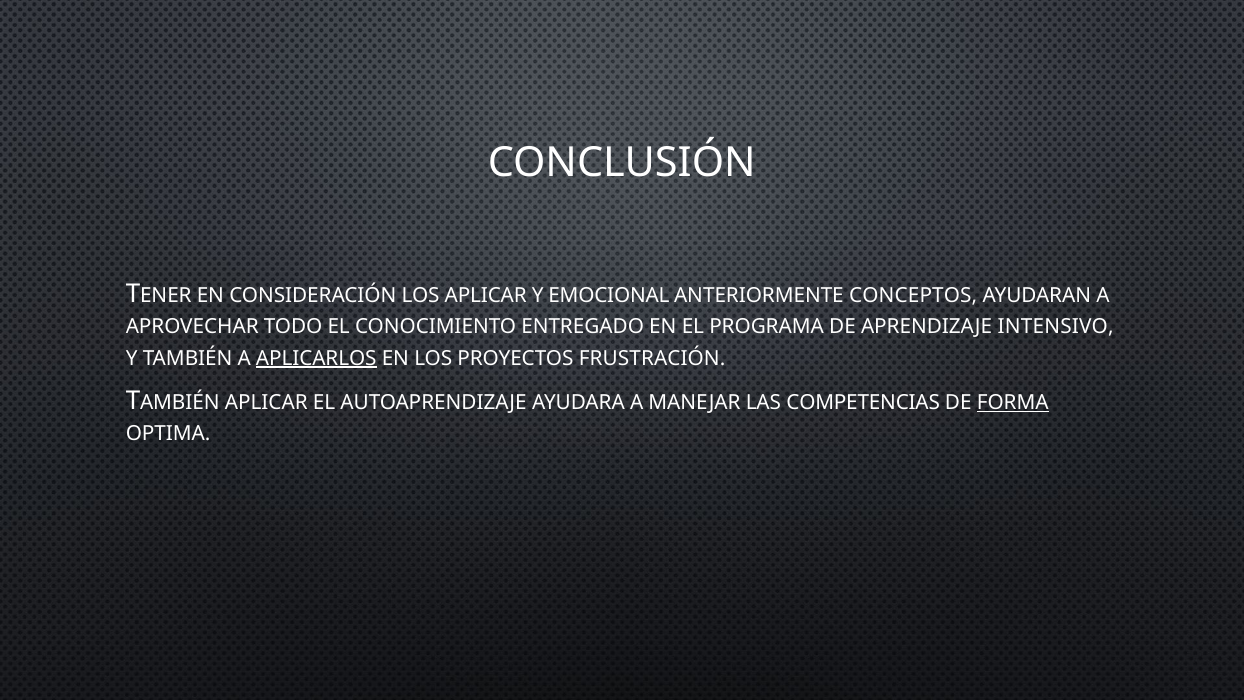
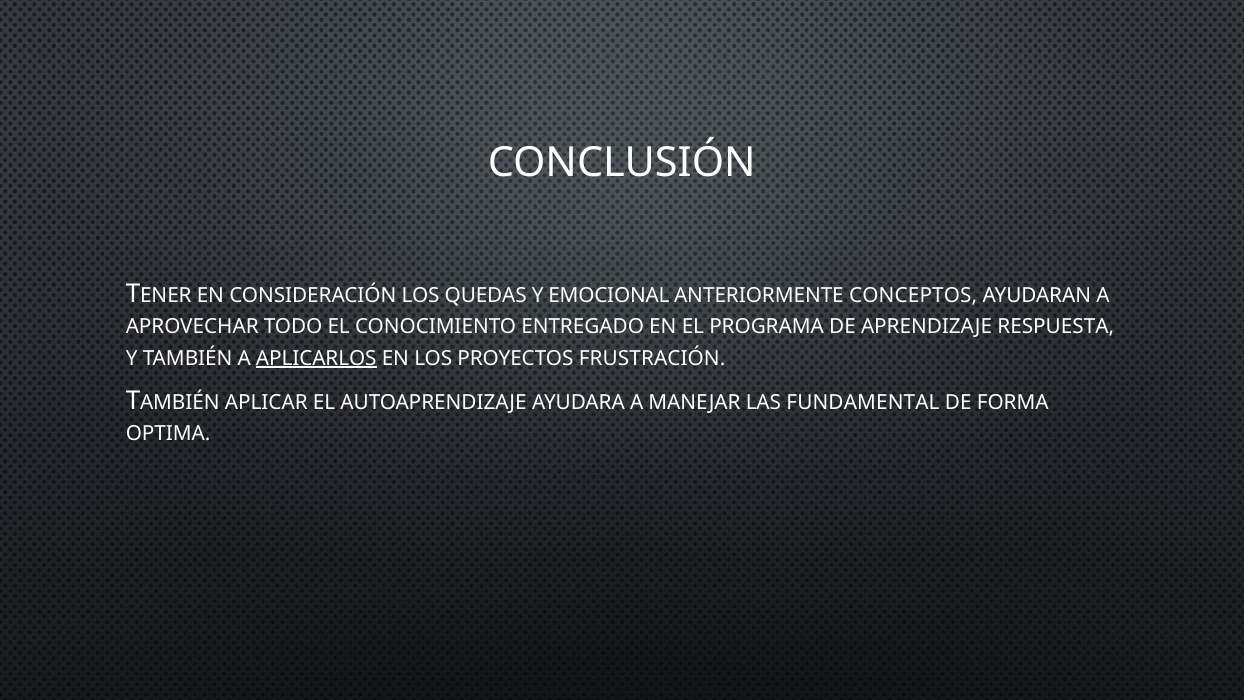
LOS APLICAR: APLICAR -> QUEDAS (486, 296)
INTENSIVO: INTENSIVO -> RESPUESTA (1056, 327)
COMPETENCIAS: COMPETENCIAS -> FUNDAMENTAL (863, 402)
FORMA underline: present -> none (1013, 402)
